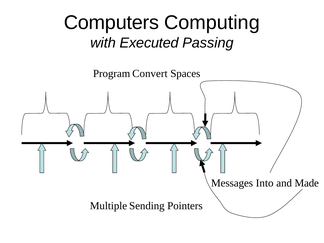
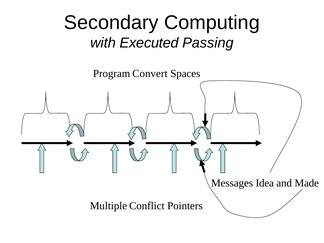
Computers: Computers -> Secondary (111, 23)
Into: Into -> Idea (265, 183)
Sending: Sending -> Conflict (147, 206)
